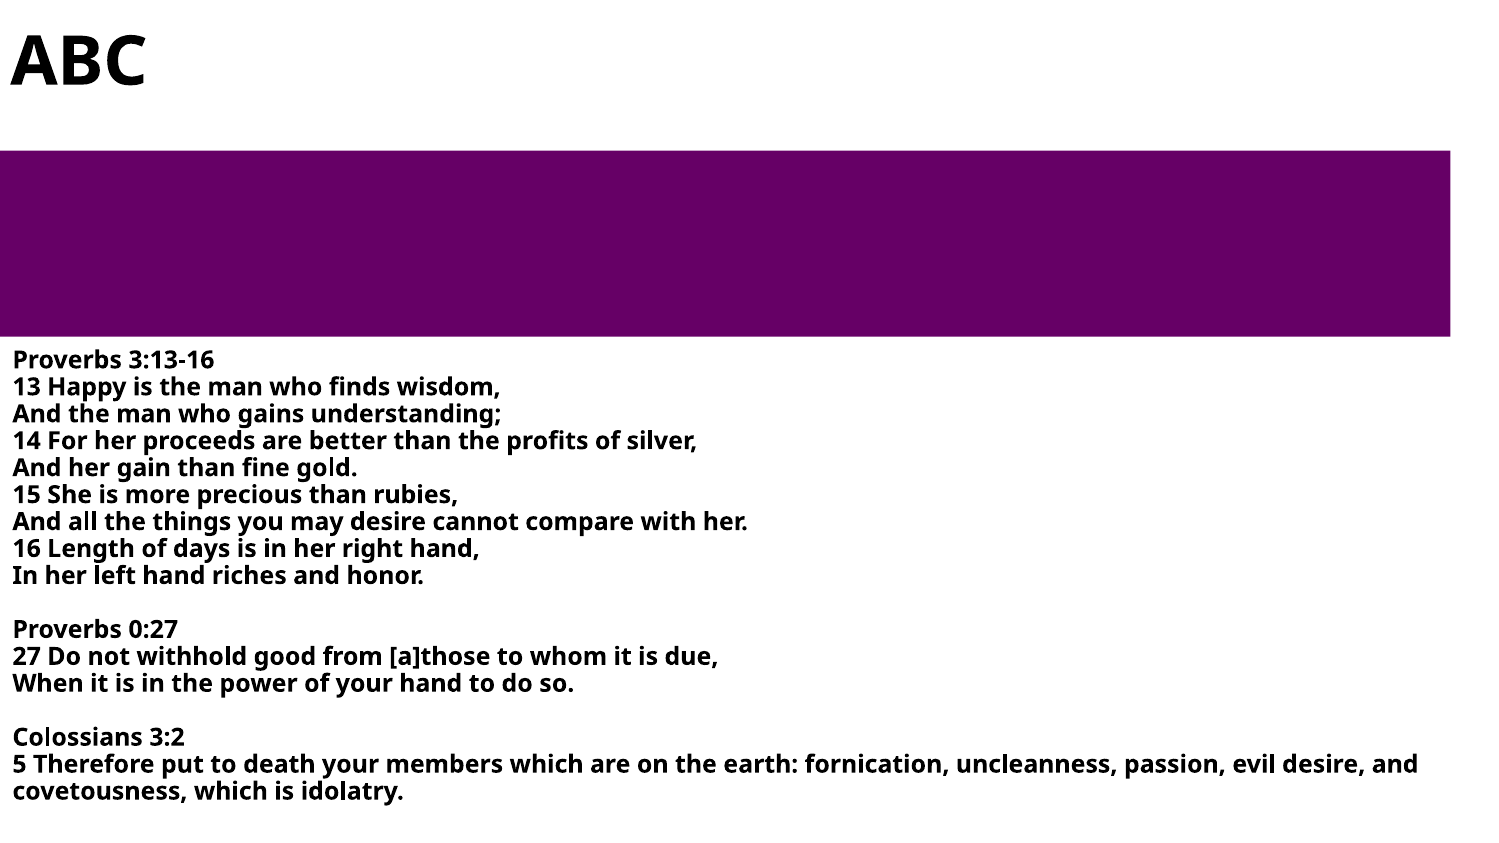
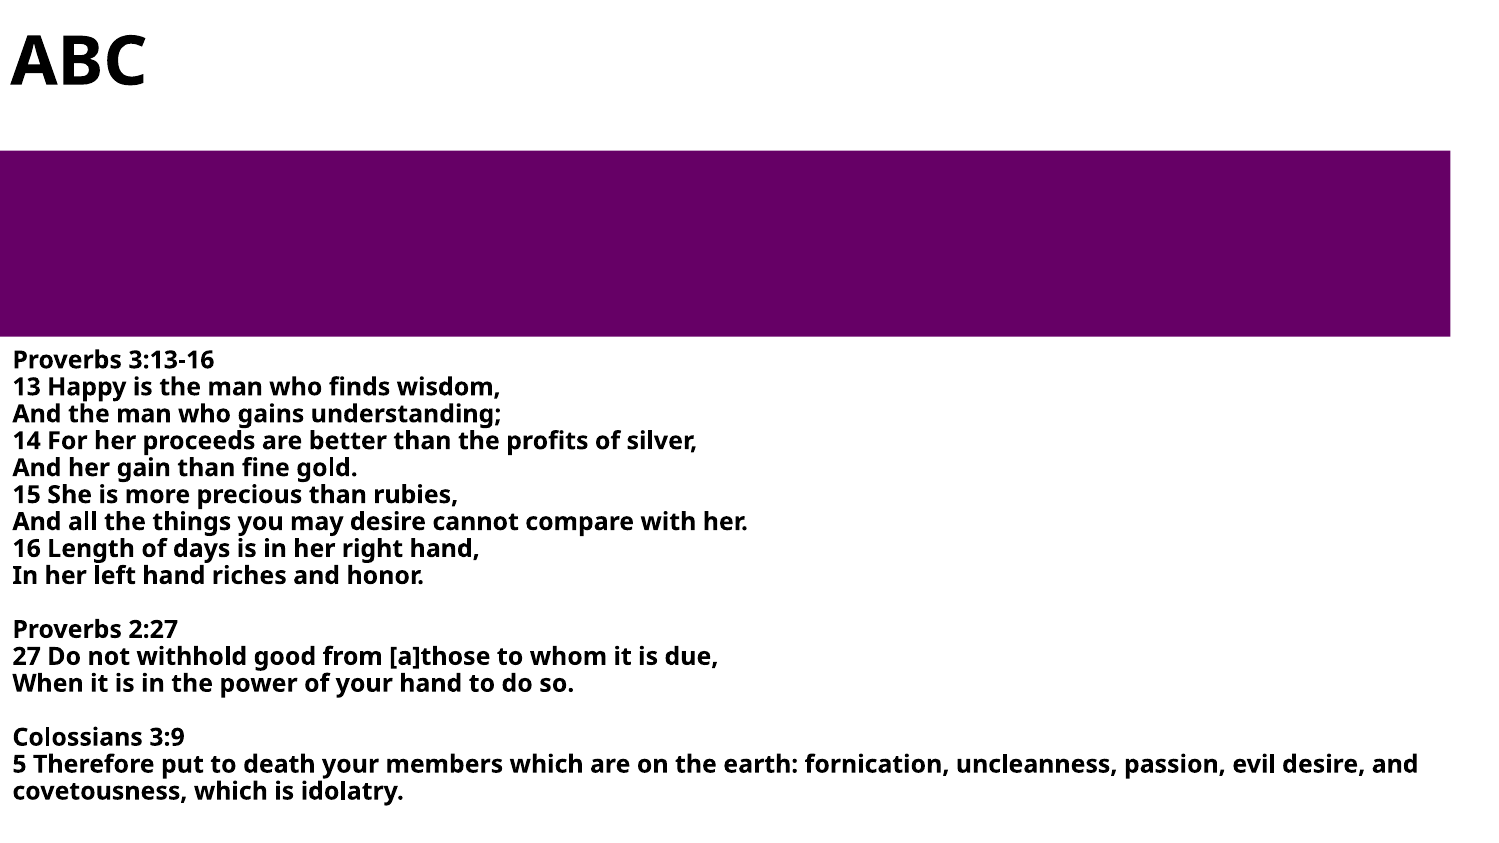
0:27: 0:27 -> 2:27 (153, 630)
3:2: 3:2 -> 3:9 (167, 738)
